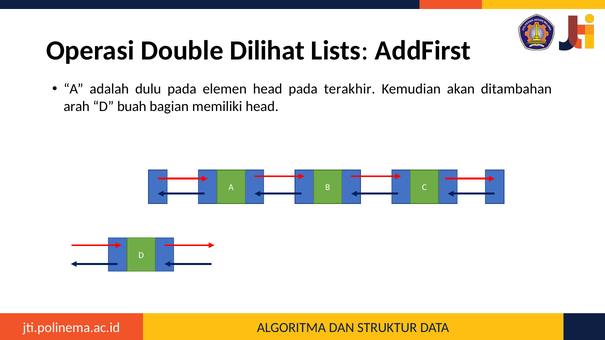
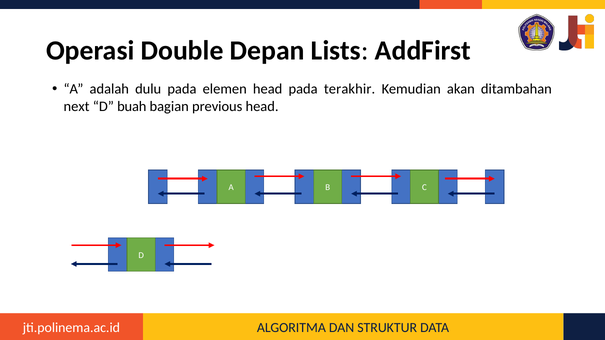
Dilihat: Dilihat -> Depan (267, 51)
arah: arah -> next (77, 107)
memiliki: memiliki -> previous (217, 107)
